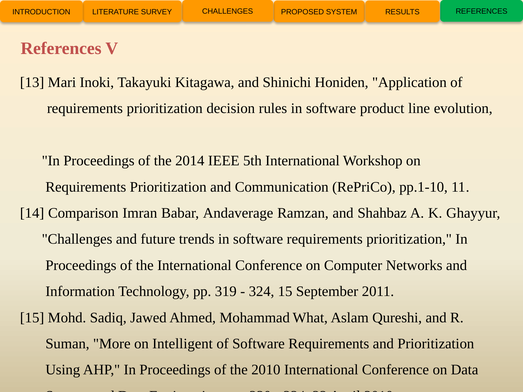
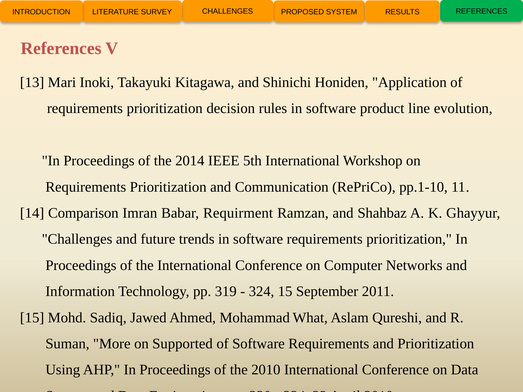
Andaverage: Andaverage -> Requirment (238, 213)
Intelligent: Intelligent -> Supported (183, 344)
